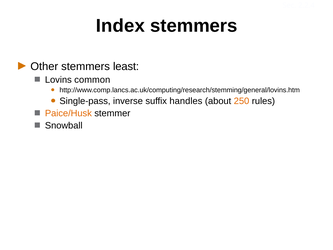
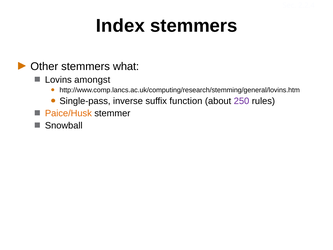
least: least -> what (126, 66)
common: common -> amongst (92, 80)
handles: handles -> function (186, 101)
250 colour: orange -> purple (242, 101)
